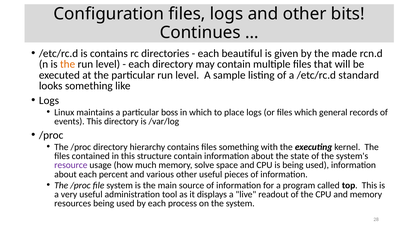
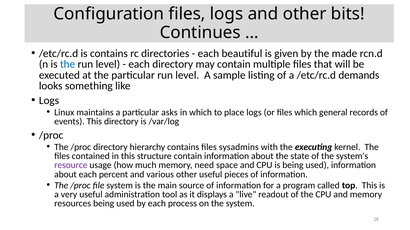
the colour: orange -> blue (68, 64)
standard: standard -> demands (359, 75)
boss: boss -> asks (169, 113)
files something: something -> sysadmins (239, 147)
solve: solve -> need (204, 166)
